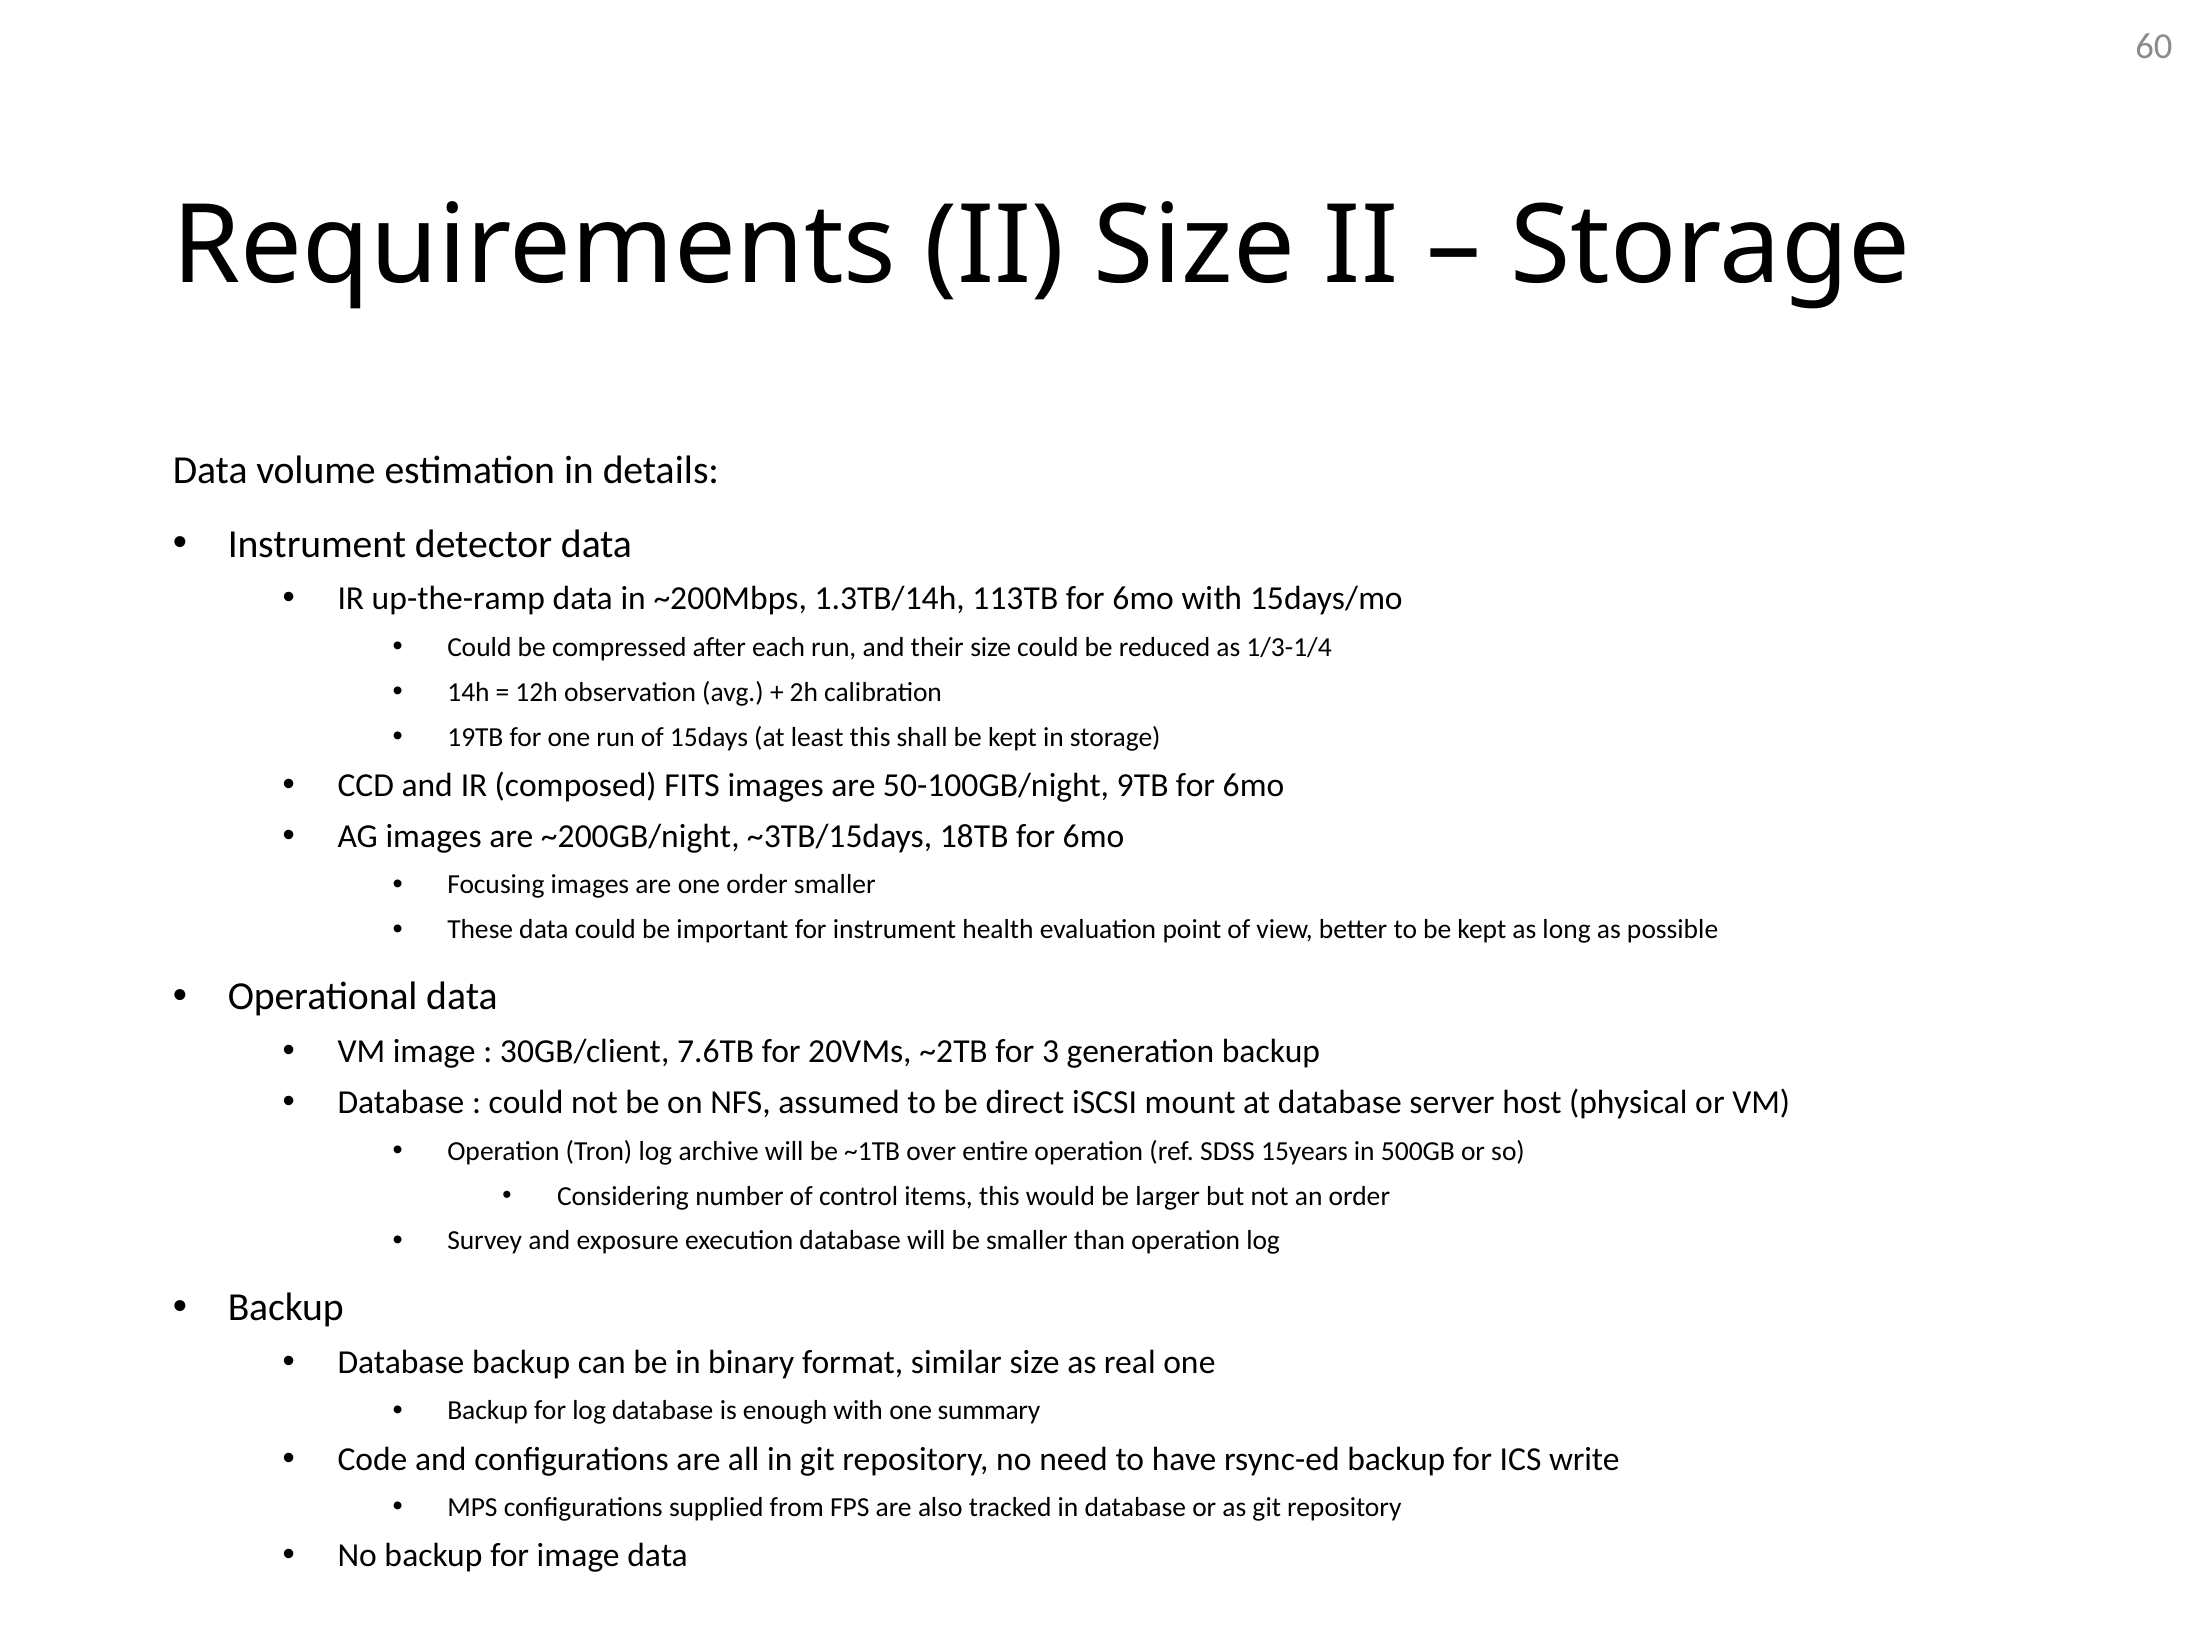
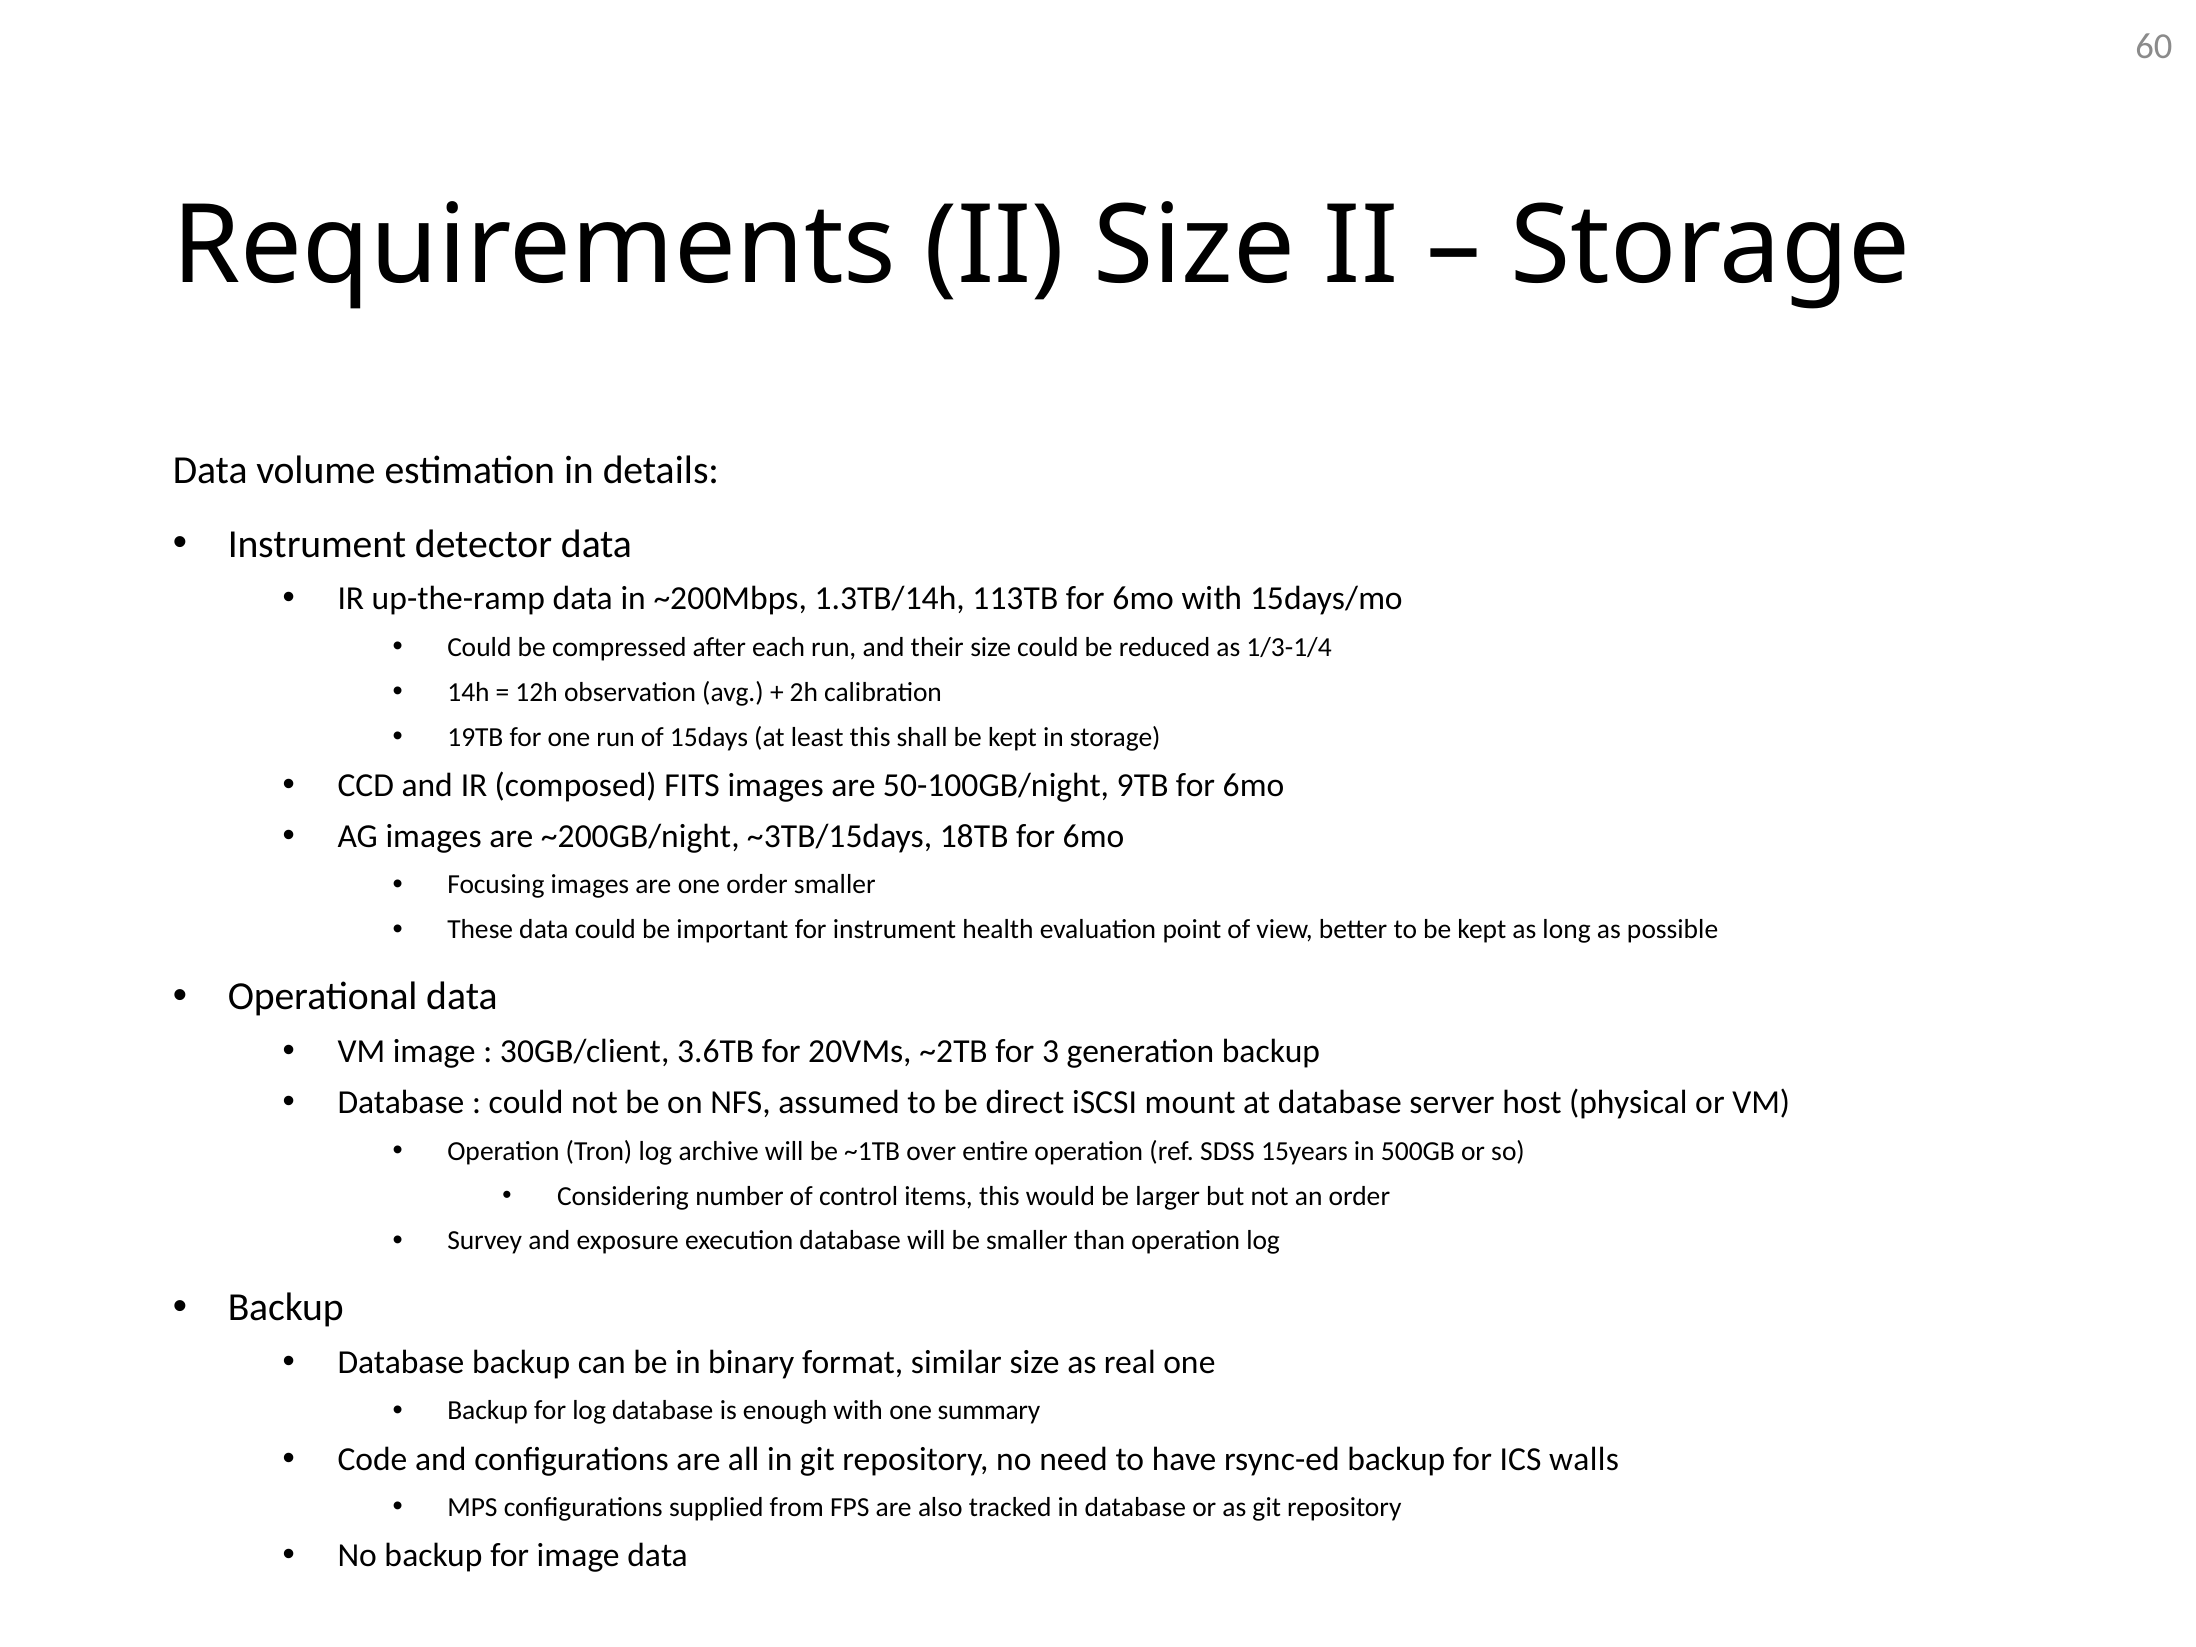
7.6TB: 7.6TB -> 3.6TB (716, 1051)
write: write -> walls (1584, 1459)
